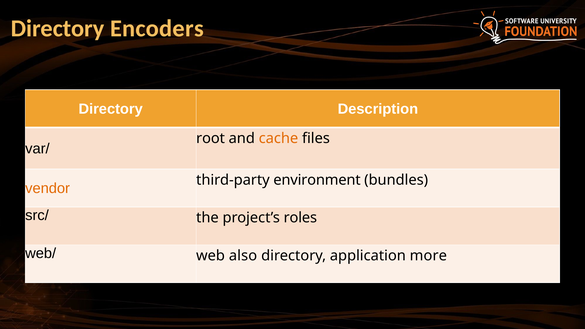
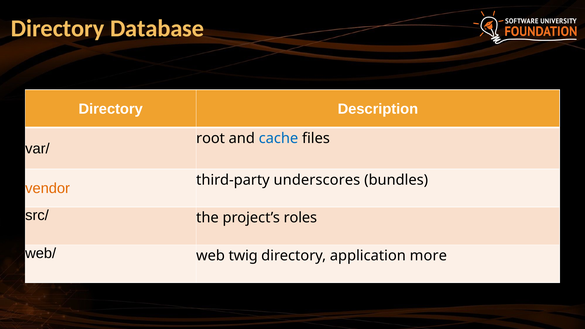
Encoders: Encoders -> Database (157, 28)
cache colour: orange -> blue (278, 139)
environment: environment -> underscores (317, 180)
also: also -> twig (243, 256)
